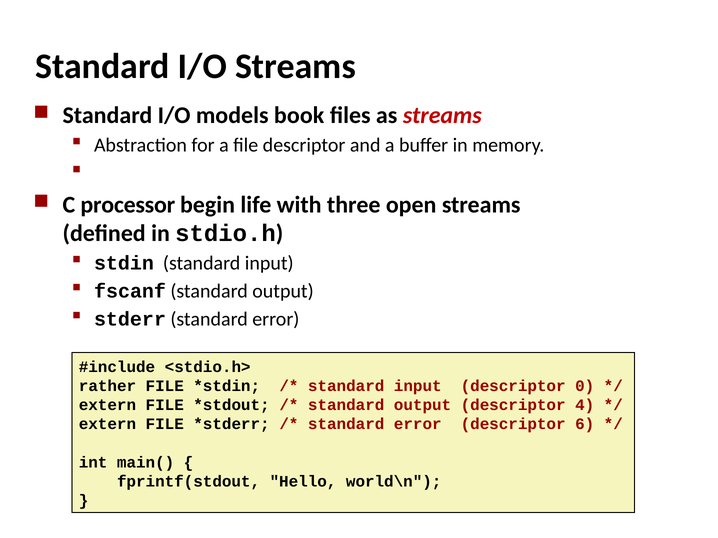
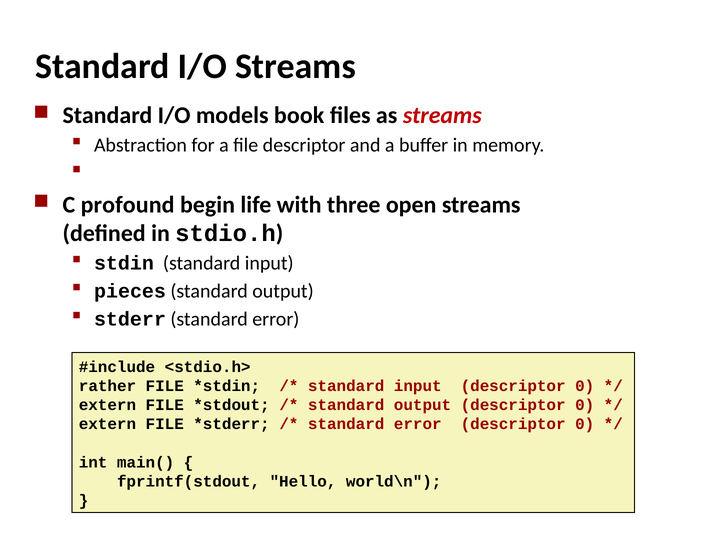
processor: processor -> profound (128, 205)
fscanf: fscanf -> pieces (130, 292)
output descriptor 4: 4 -> 0 (585, 405)
error descriptor 6: 6 -> 0 (585, 425)
